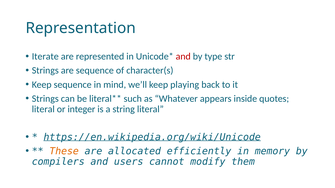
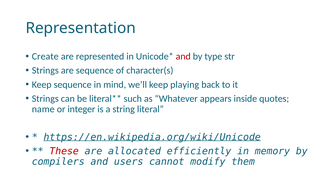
Iterate: Iterate -> Create (45, 57)
literal: literal -> name (43, 109)
These colour: orange -> red (64, 151)
